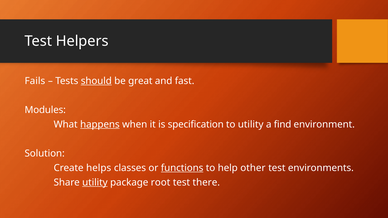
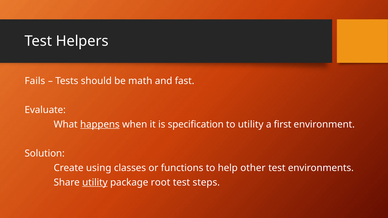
should underline: present -> none (96, 81)
great: great -> math (140, 81)
Modules: Modules -> Evaluate (45, 110)
find: find -> first (283, 125)
helps: helps -> using (99, 168)
functions underline: present -> none (182, 168)
there: there -> steps (206, 183)
